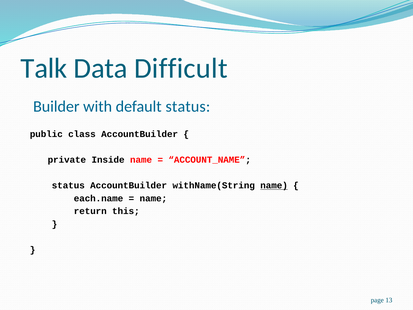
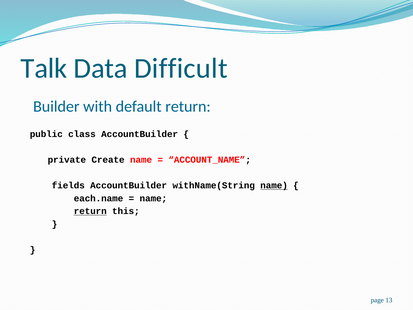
default status: status -> return (188, 106)
Inside: Inside -> Create (108, 160)
status: status -> fields (68, 185)
return underline: none -> present (90, 211)
